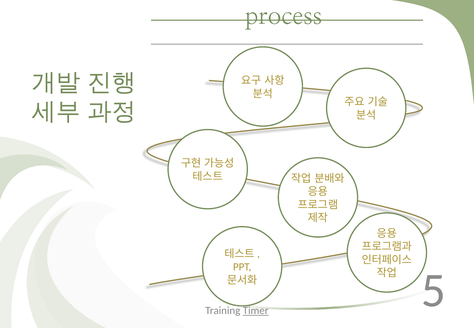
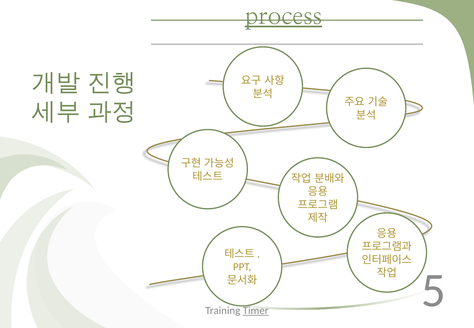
process underline: none -> present (283, 16)
